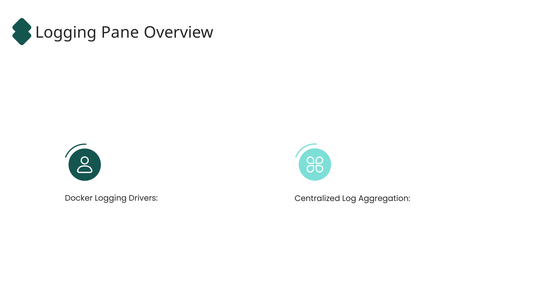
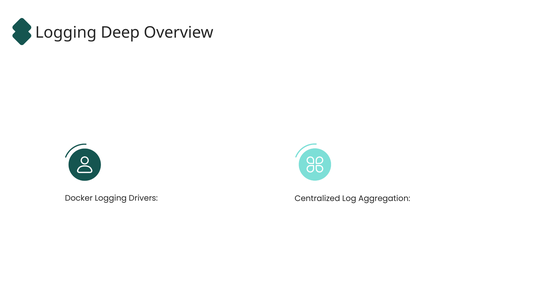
Pane: Pane -> Deep (120, 33)
